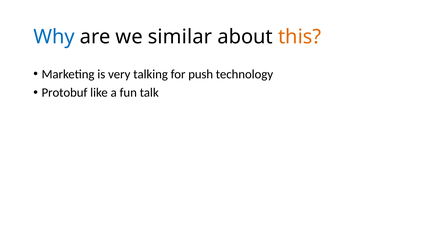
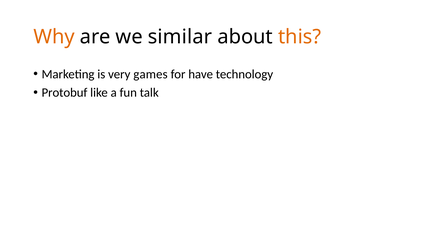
Why colour: blue -> orange (54, 37)
talking: talking -> games (150, 74)
push: push -> have (201, 74)
